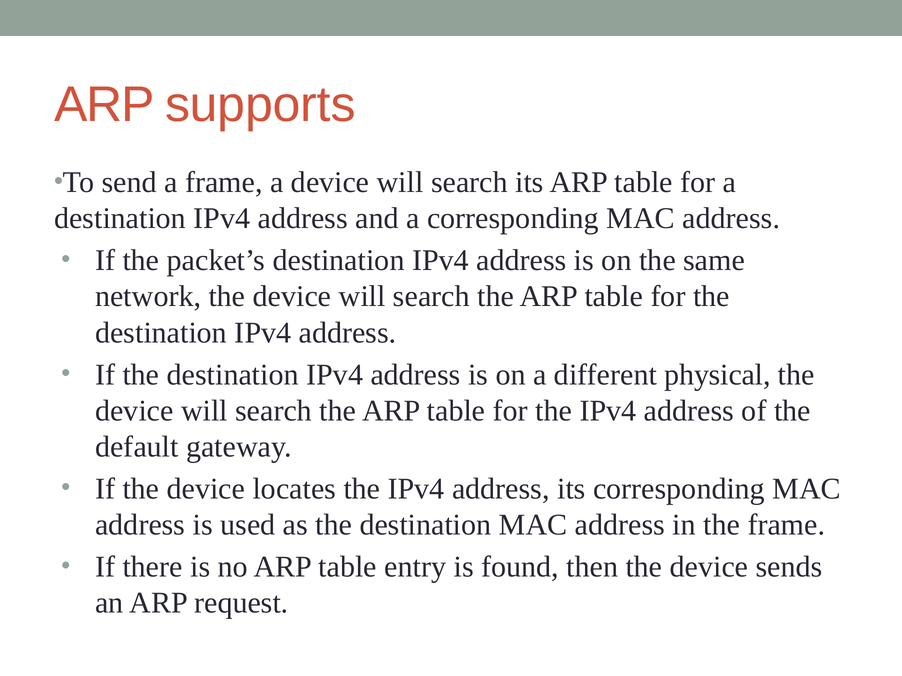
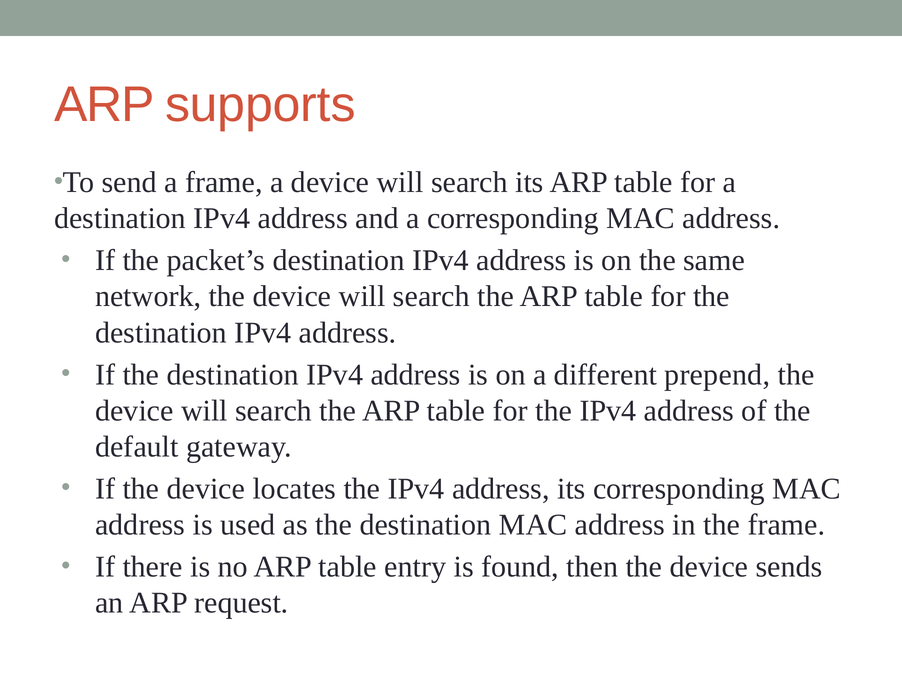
physical: physical -> prepend (717, 375)
